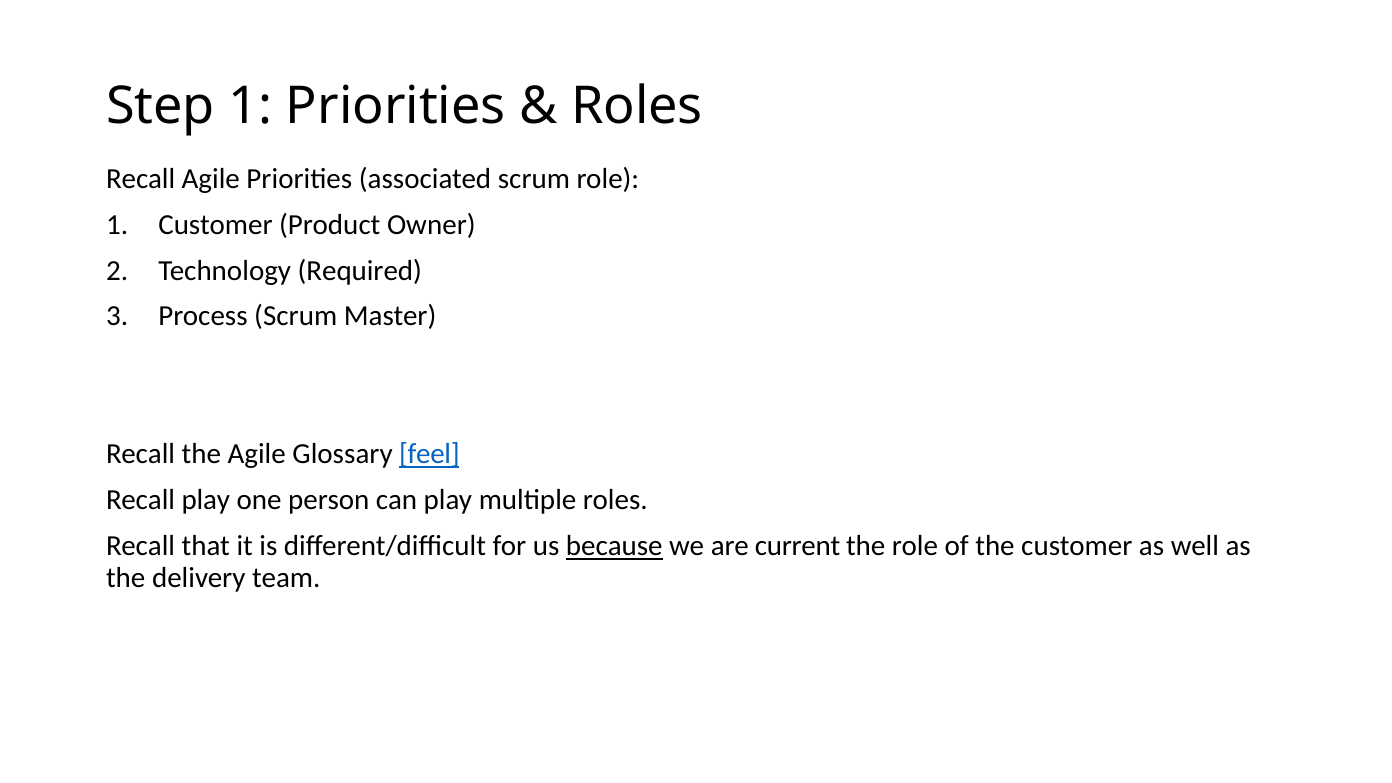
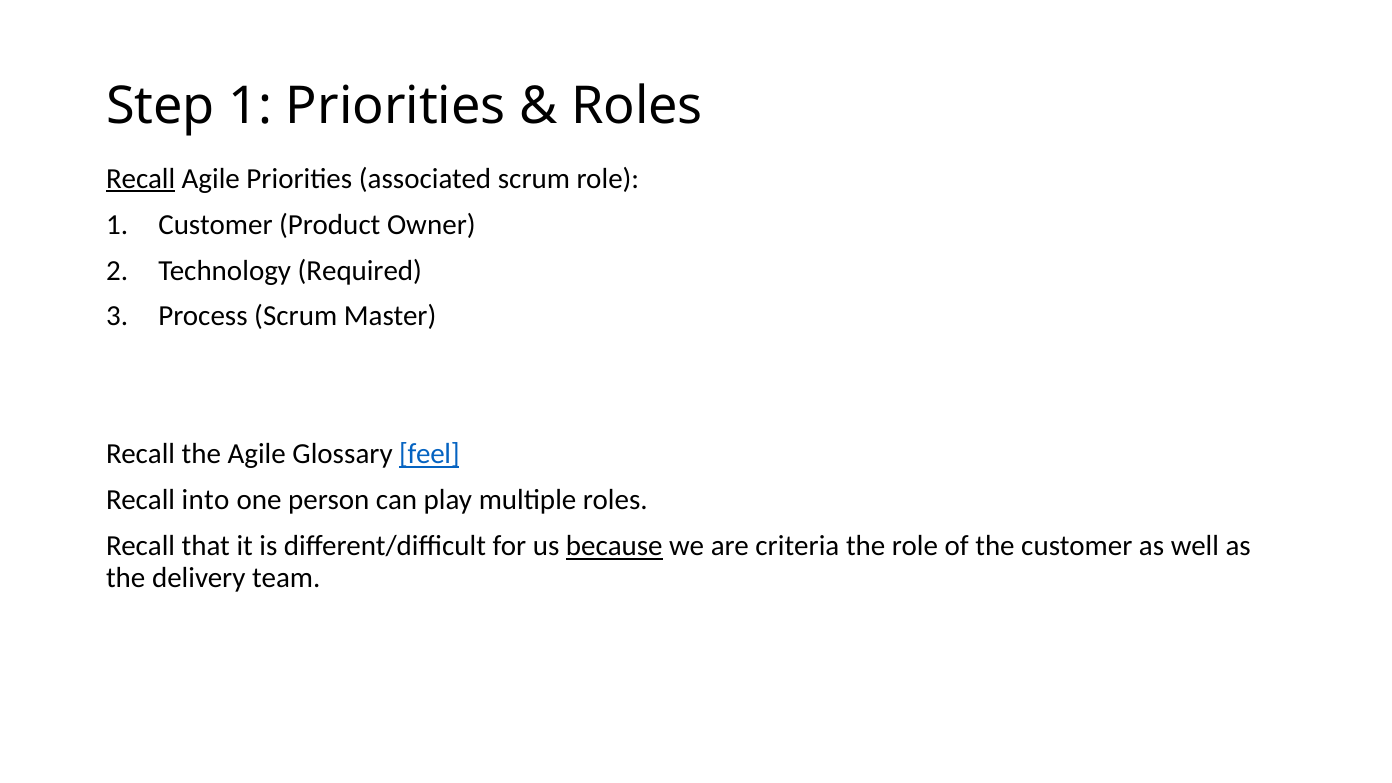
Recall underline: none -> present (141, 179)
Recall play: play -> into (206, 500)
current: current -> criteria (797, 546)
